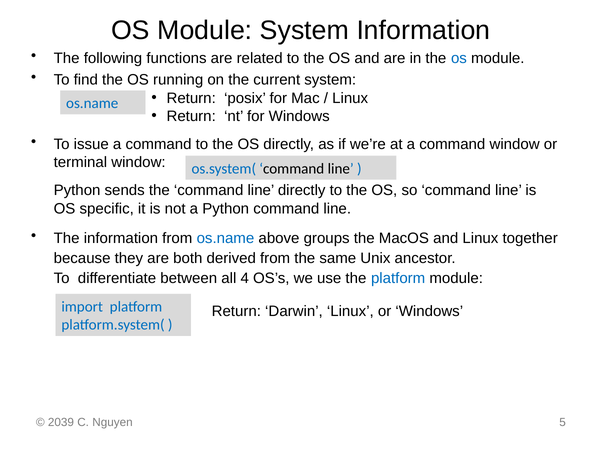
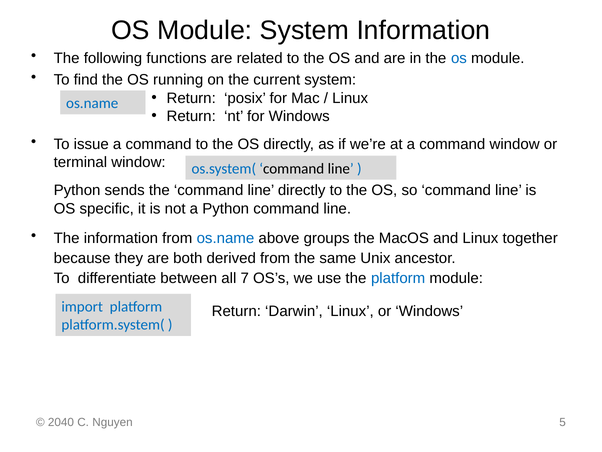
4: 4 -> 7 (245, 278)
2039: 2039 -> 2040 (61, 422)
